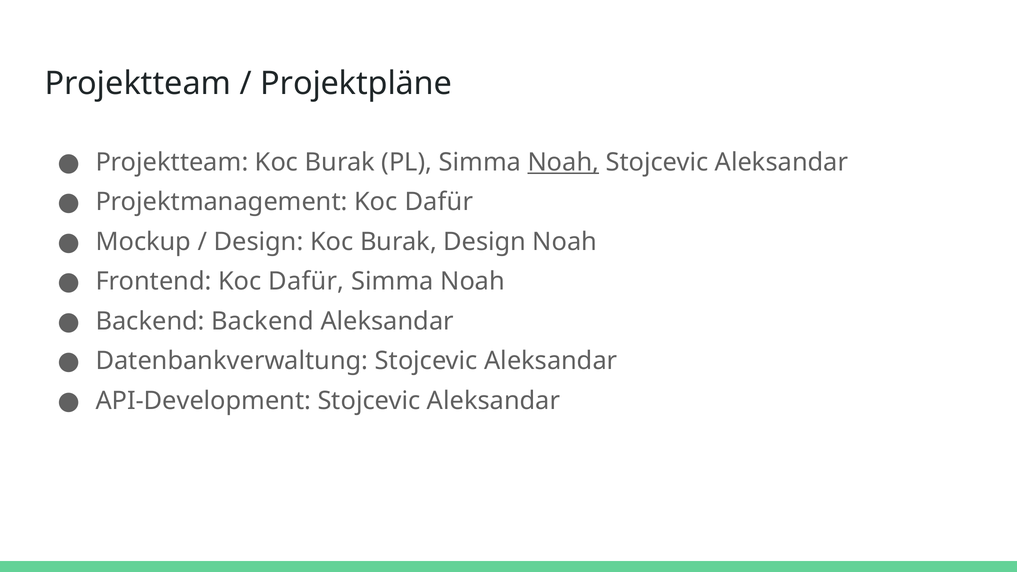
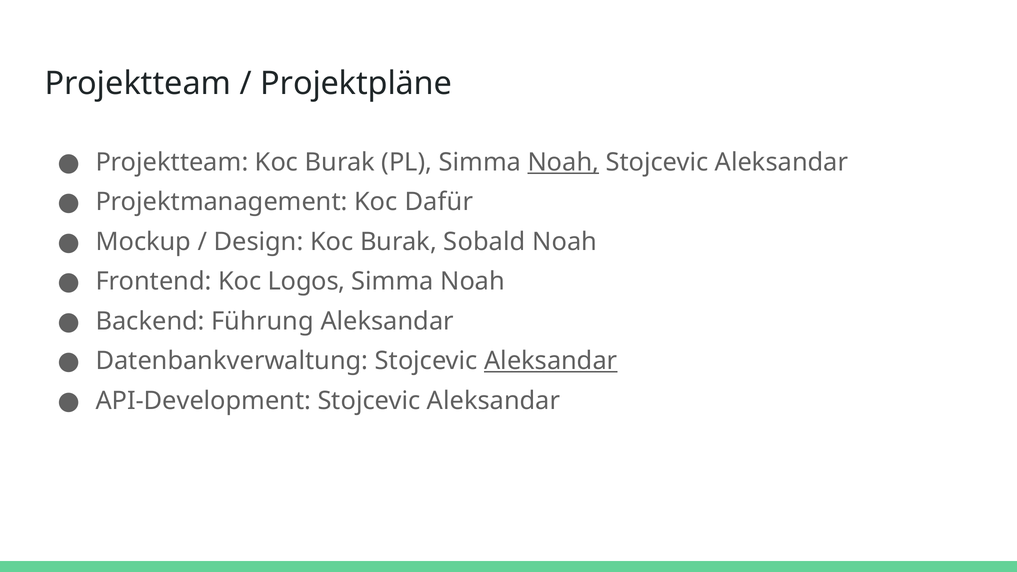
Burak Design: Design -> Sobald (485, 242)
Frontend Koc Dafür: Dafür -> Logos (307, 281)
Backend Backend: Backend -> Führung (263, 321)
Aleksandar underline: none -> present (551, 361)
